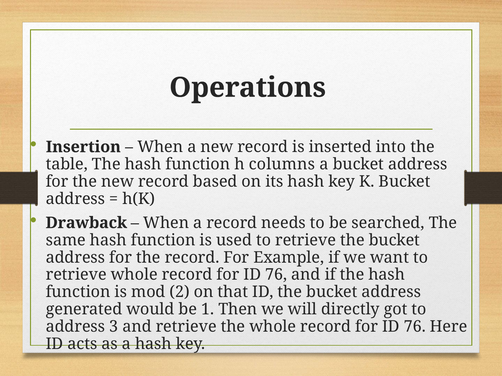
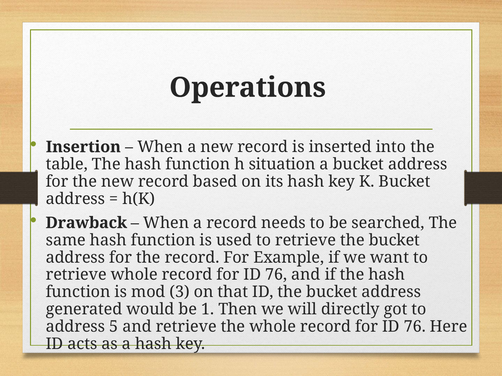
columns: columns -> situation (282, 164)
2: 2 -> 3 (180, 292)
3: 3 -> 5 (114, 327)
